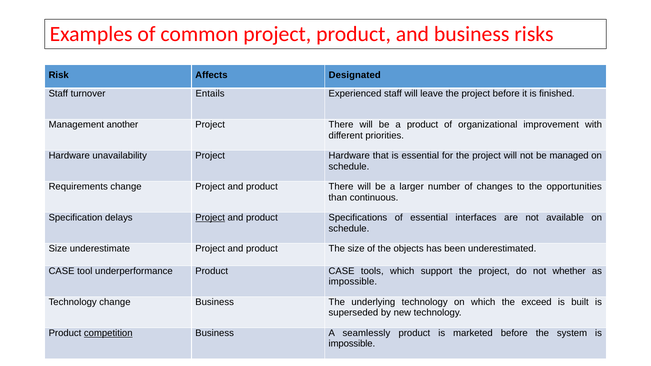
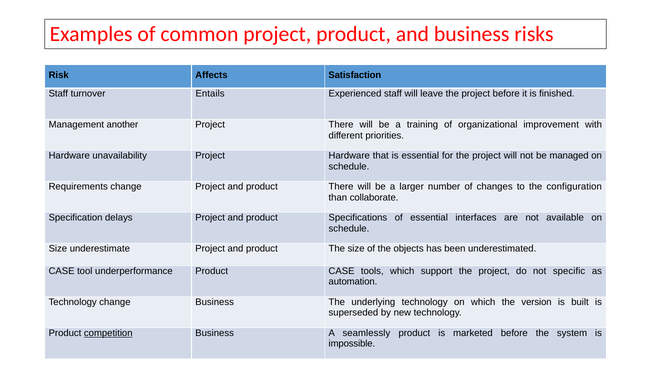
Designated: Designated -> Satisfaction (355, 75)
a product: product -> training (422, 125)
opportunities: opportunities -> configuration (574, 187)
continuous: continuous -> collaborate (374, 198)
Project underline: present -> none (210, 218)
whether: whether -> specific (569, 271)
impossible: impossible -> automation (353, 282)
exceed: exceed -> version (537, 302)
